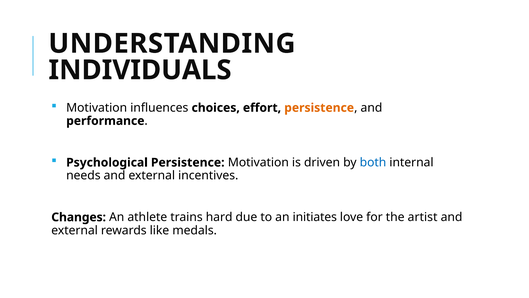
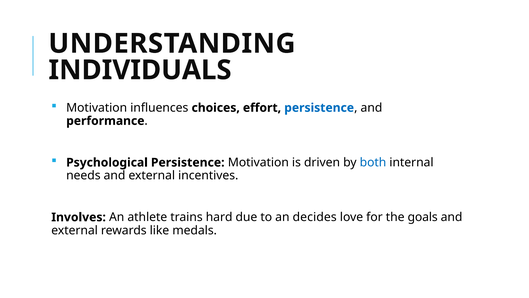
persistence colour: orange -> blue (319, 108)
Changes: Changes -> Involves (79, 217)
initiates: initiates -> decides (315, 217)
artist: artist -> goals (423, 217)
